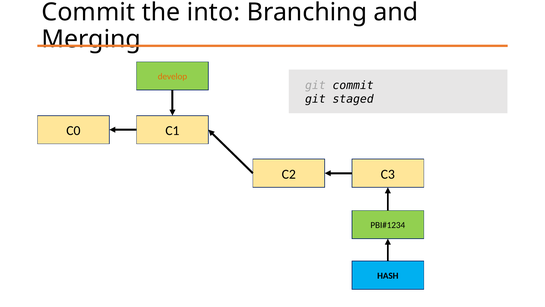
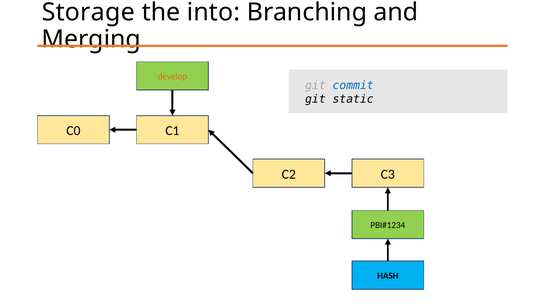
Commit: Commit -> Storage (88, 12)
commit colour: black -> blue (353, 85)
staged: staged -> static (353, 99)
